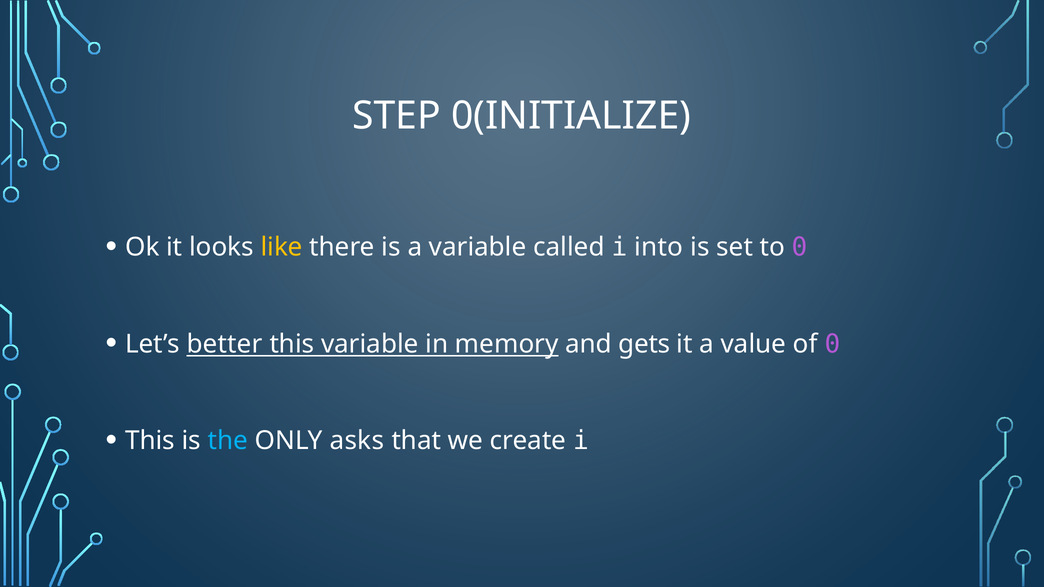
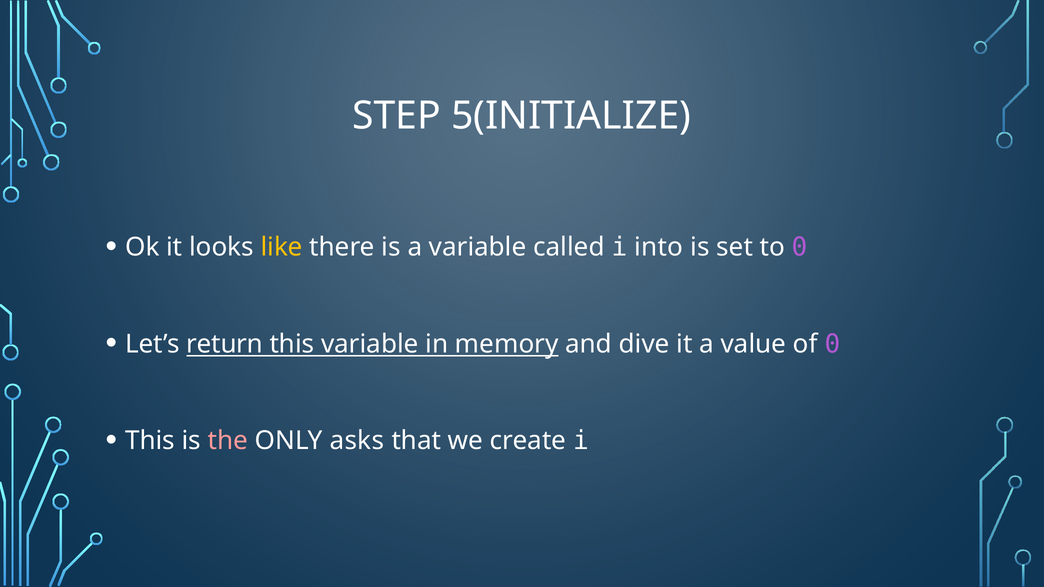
0(INITIALIZE: 0(INITIALIZE -> 5(INITIALIZE (571, 116)
better: better -> return (225, 344)
gets: gets -> dive (644, 344)
the colour: light blue -> pink (228, 441)
